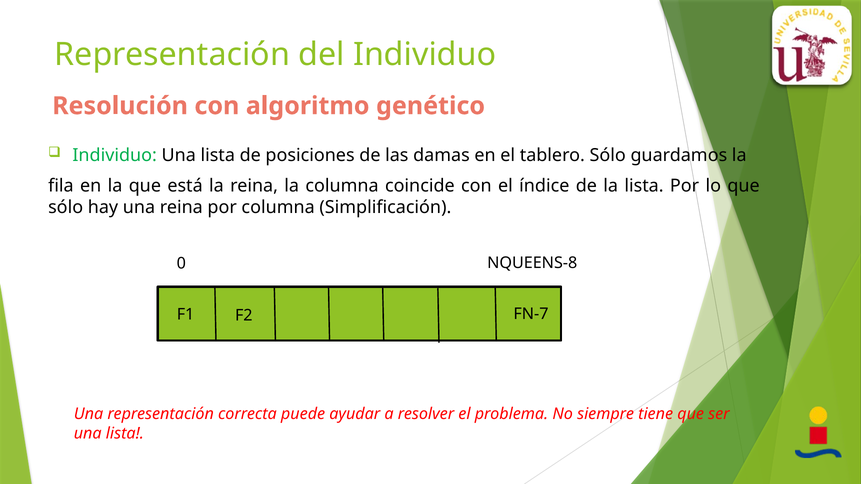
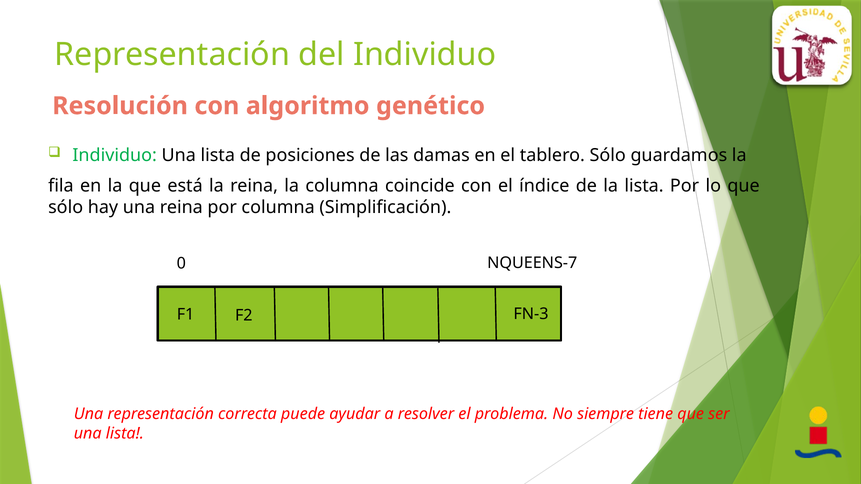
NQUEENS-8: NQUEENS-8 -> NQUEENS-7 (532, 263)
FN-7: FN-7 -> FN-3 (531, 314)
